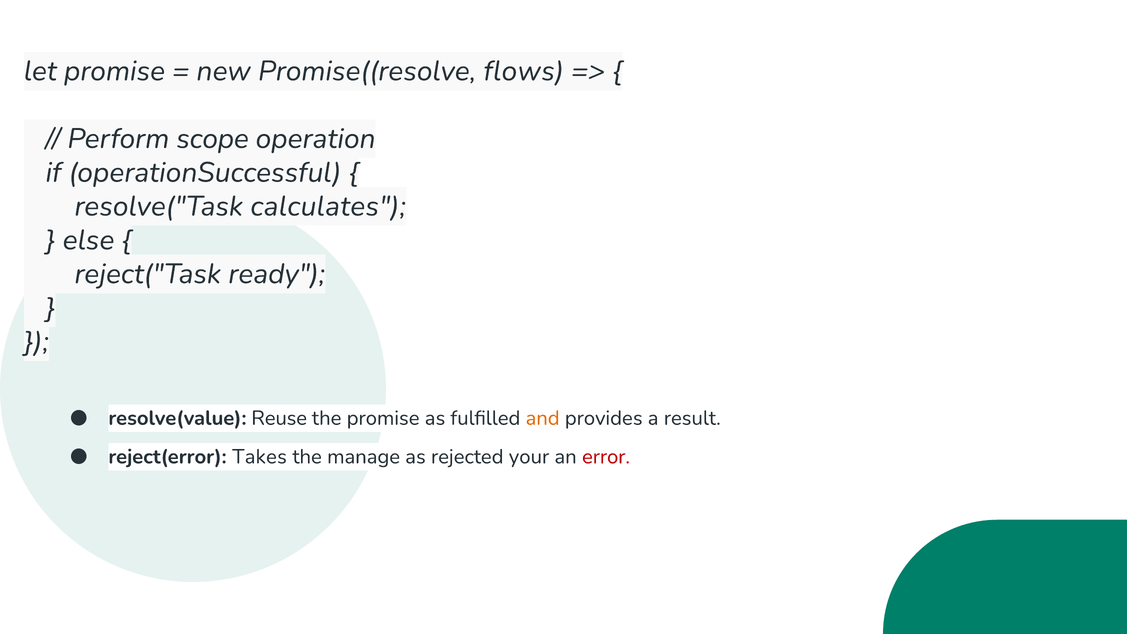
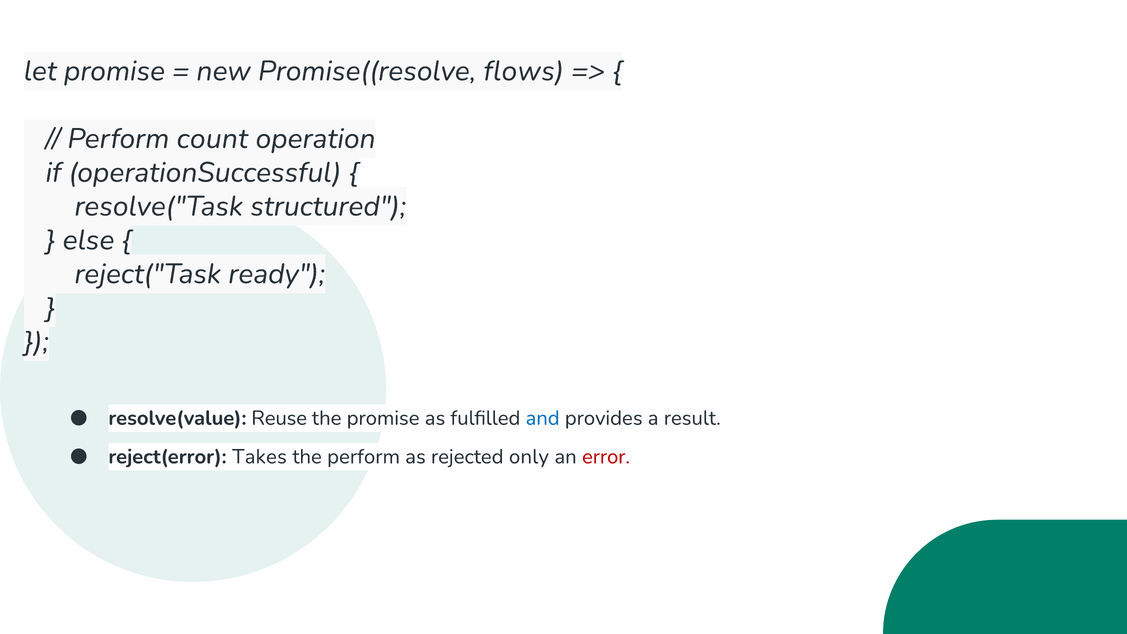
scope: scope -> count (212, 139)
calculates: calculates -> structured (328, 206)
and colour: orange -> blue (543, 418)
the manage: manage -> perform (364, 457)
your: your -> only (529, 457)
